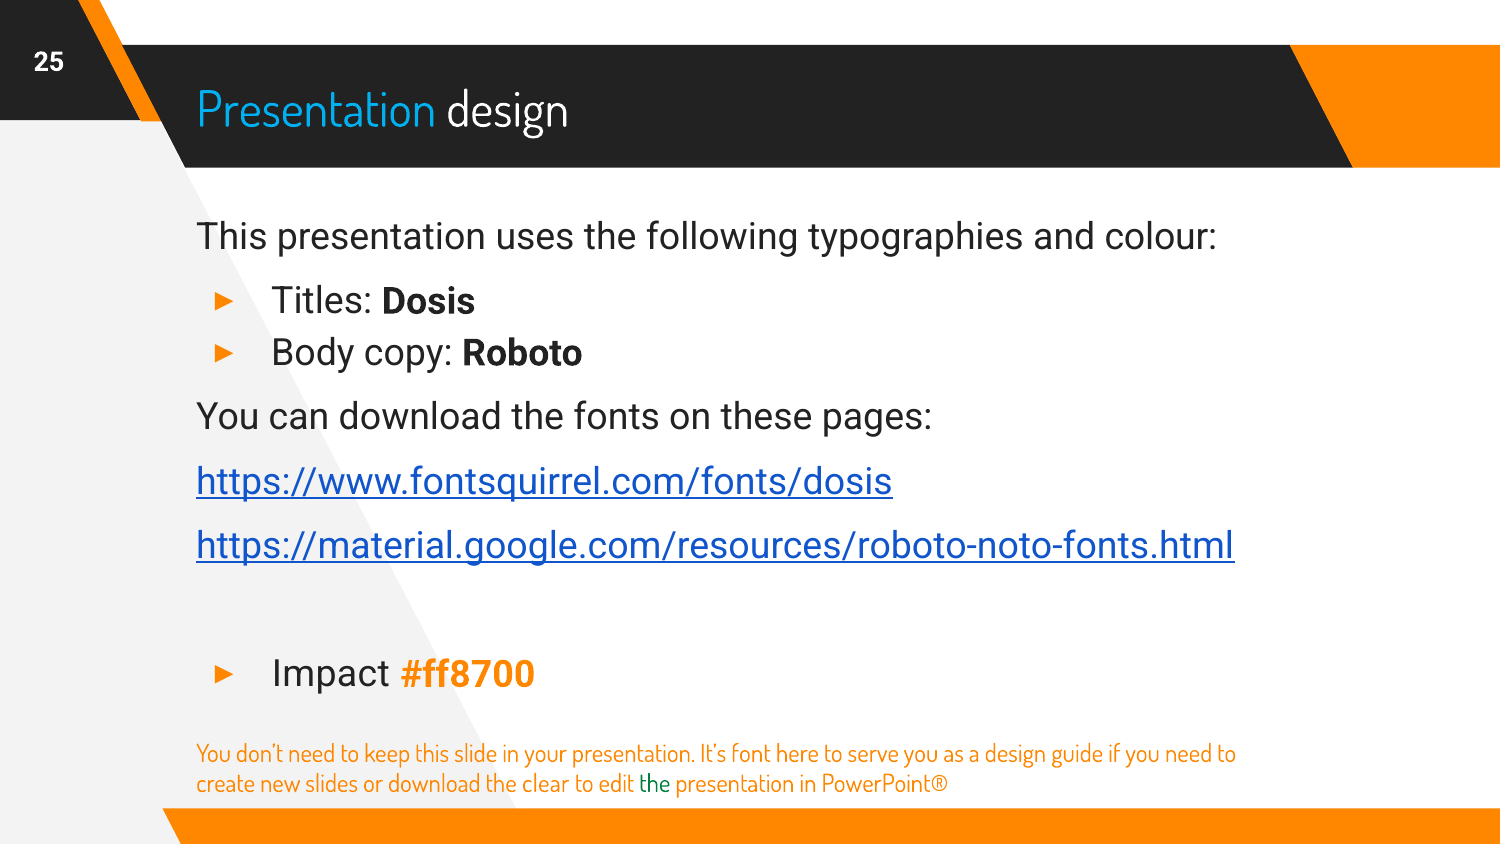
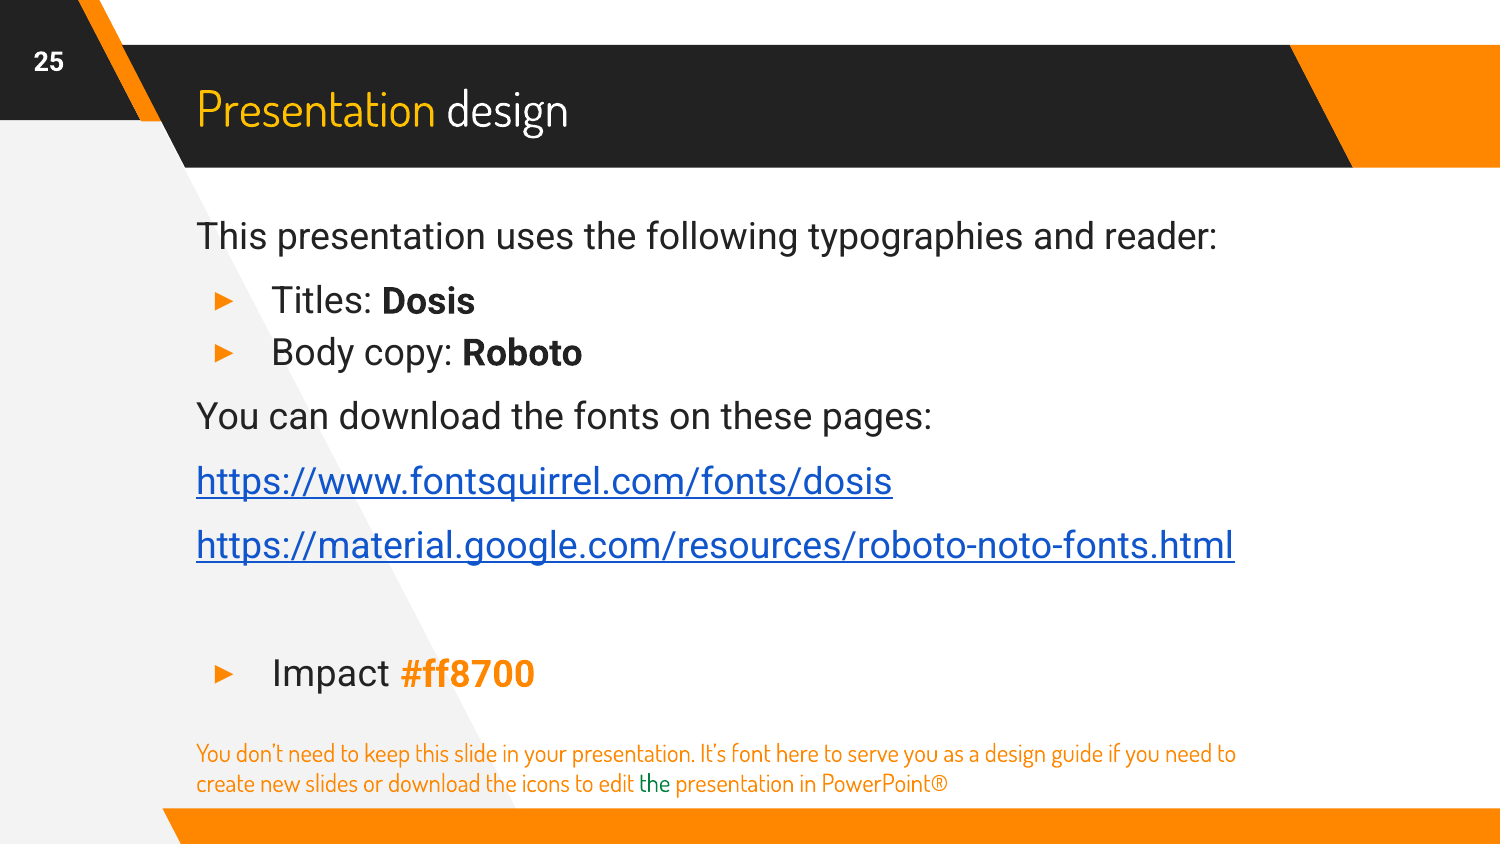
Presentation colour: light blue -> yellow (316, 110)
colour: colour -> reader (1161, 237)
clear: clear -> icons (546, 784)
